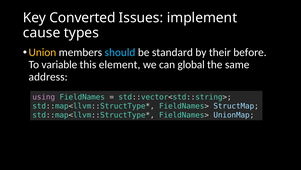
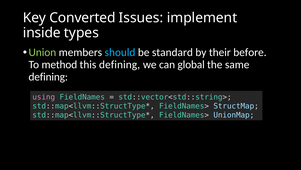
cause: cause -> inside (42, 33)
Union colour: yellow -> light green (42, 52)
variable: variable -> method (59, 64)
this element: element -> defining (120, 64)
address: address -> defining (48, 77)
